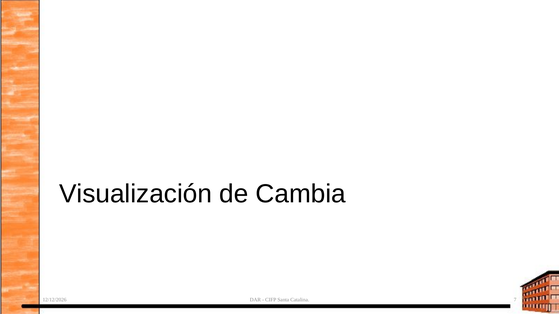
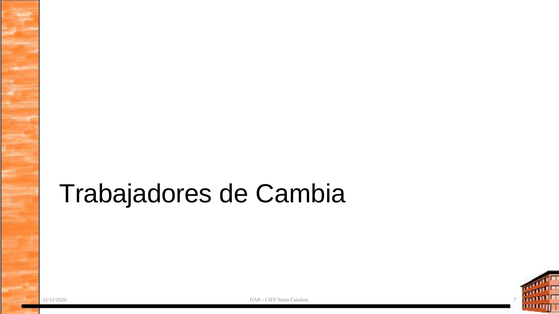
Visualización: Visualización -> Trabajadores (136, 194)
